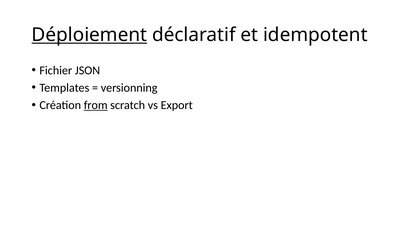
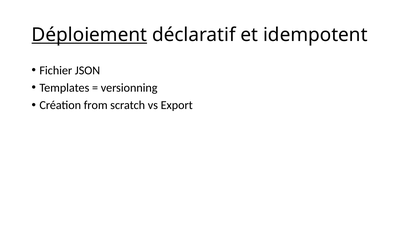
from underline: present -> none (96, 105)
